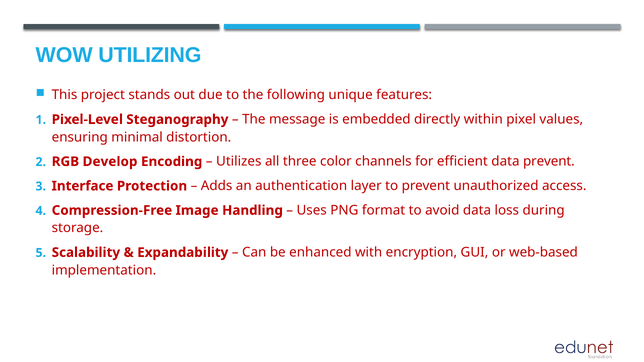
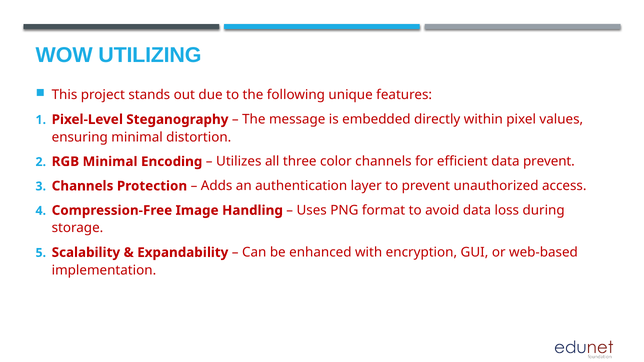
RGB Develop: Develop -> Minimal (110, 162)
Interface: Interface -> Channels (83, 186)
